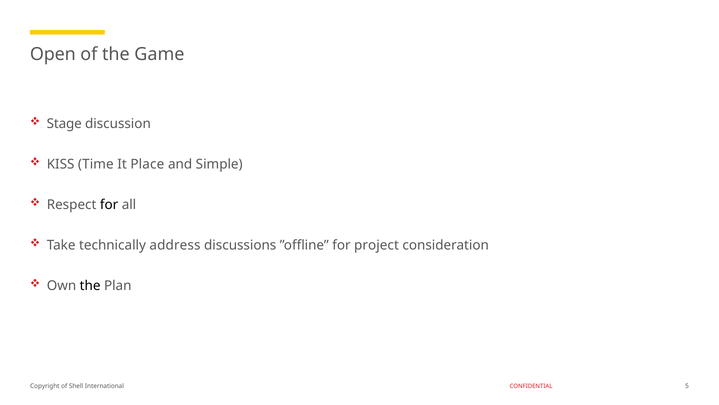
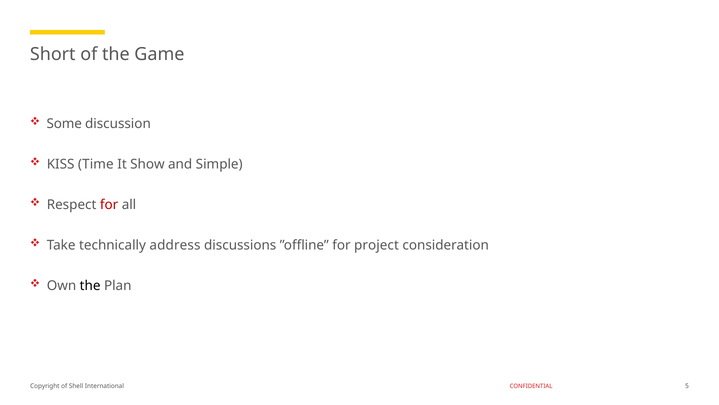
Open: Open -> Short (53, 54)
Stage: Stage -> Some (64, 123)
Place: Place -> Show (147, 164)
for colour: black -> red (109, 204)
